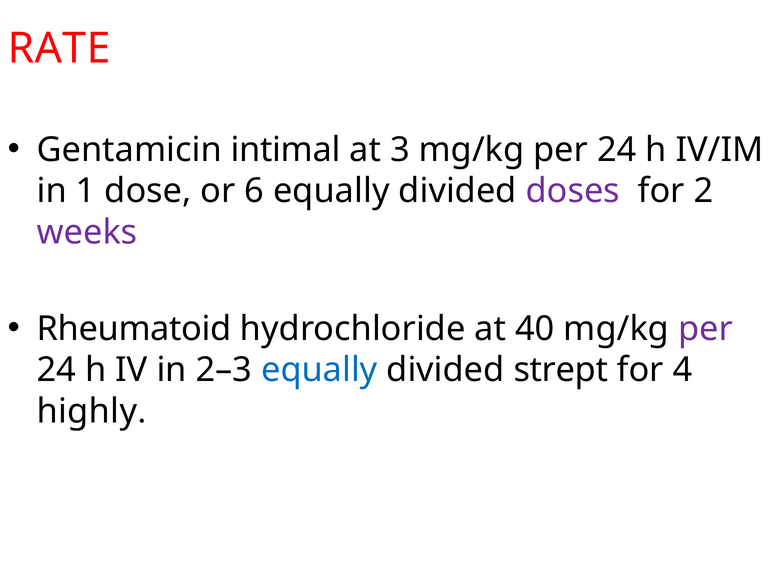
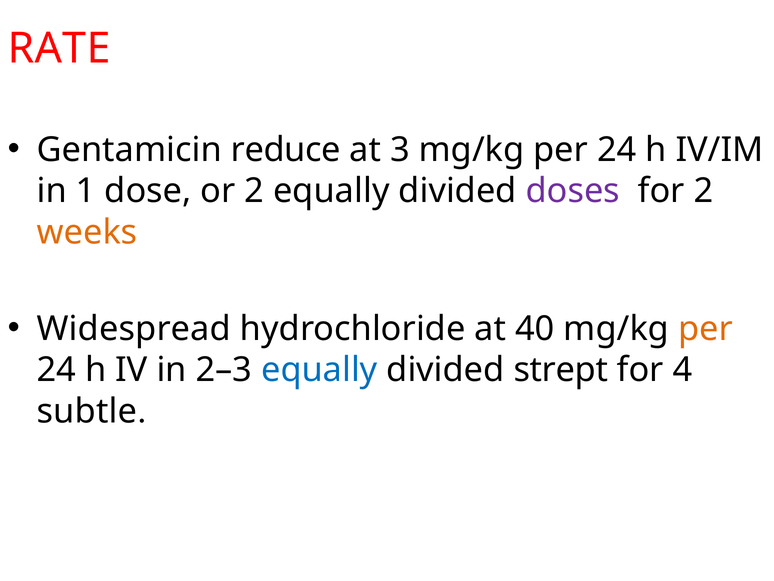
intimal: intimal -> reduce (286, 150)
or 6: 6 -> 2 (254, 191)
weeks colour: purple -> orange (87, 232)
Rheumatoid: Rheumatoid -> Widespread (134, 328)
per colour: purple -> orange (706, 328)
highly: highly -> subtle (87, 411)
